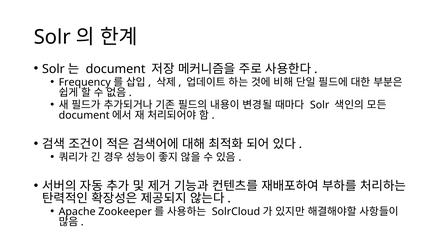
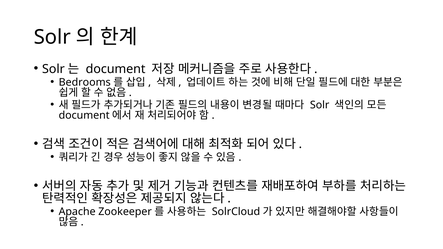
Frequency: Frequency -> Bedrooms (85, 82)
